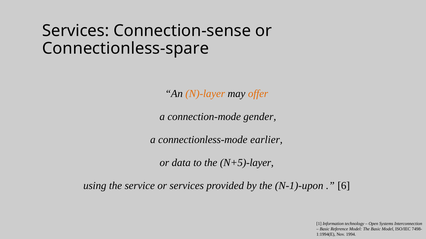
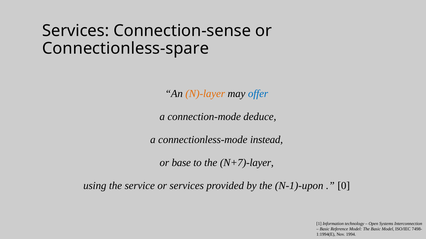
offer colour: orange -> blue (258, 94)
gender: gender -> deduce (260, 117)
earlier: earlier -> instead (267, 140)
data: data -> base (181, 163)
N+5)-layer: N+5)-layer -> N+7)-layer (247, 163)
6: 6 -> 0 (344, 186)
